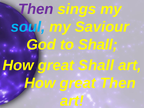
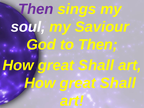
soul colour: light blue -> white (28, 27)
to Shall: Shall -> Then (98, 45)
Then: Then -> Shall (118, 83)
